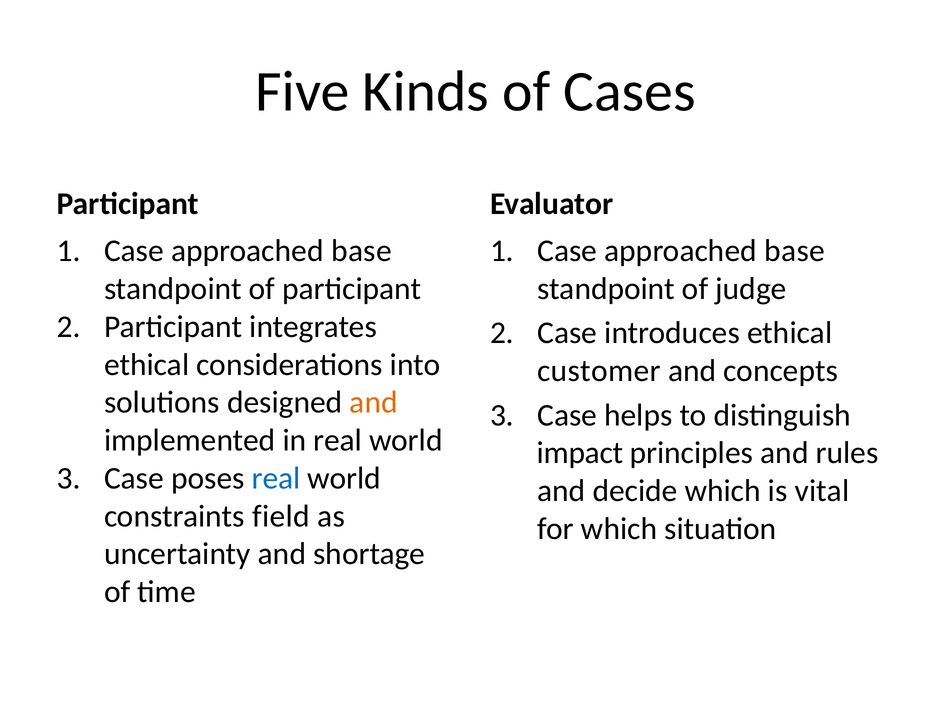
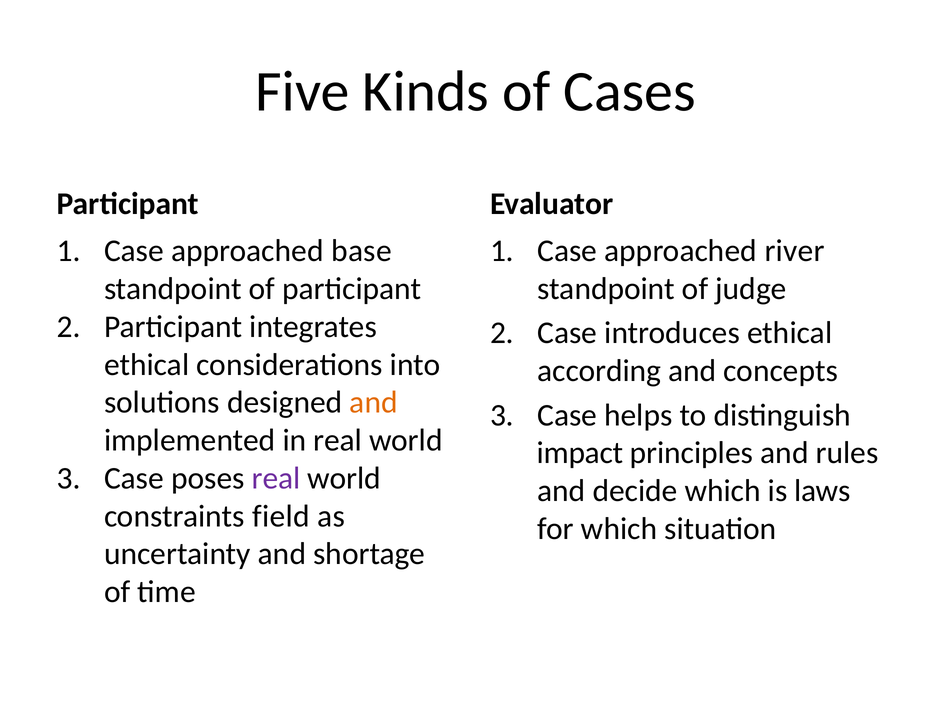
base: base -> river (795, 251)
customer: customer -> according (599, 371)
real colour: blue -> purple (276, 478)
vital: vital -> laws (822, 490)
